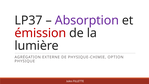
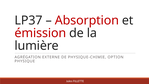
Absorption colour: purple -> red (87, 20)
